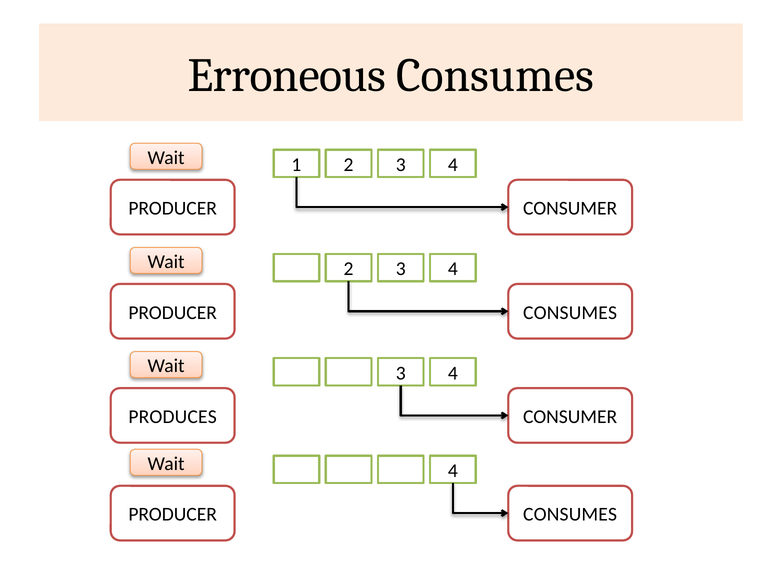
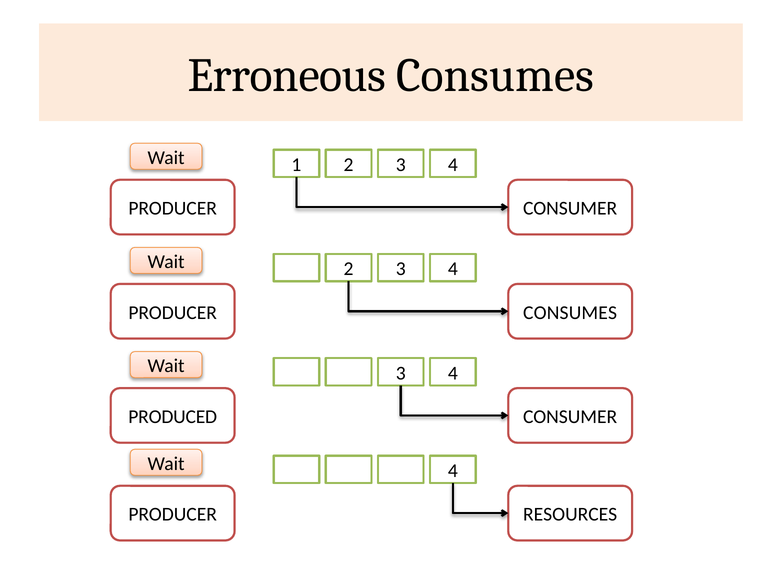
PRODUCES: PRODUCES -> PRODUCED (173, 417)
CONSUMES: CONSUMES -> RESOURCES (570, 515)
